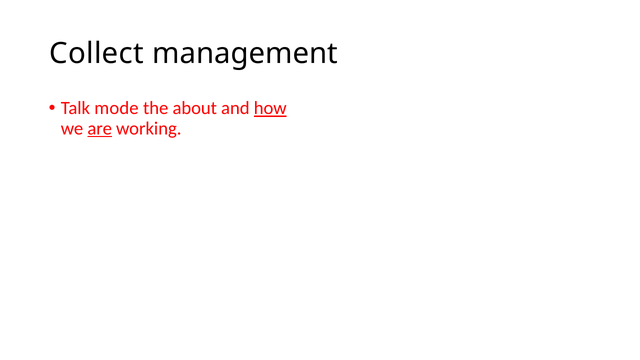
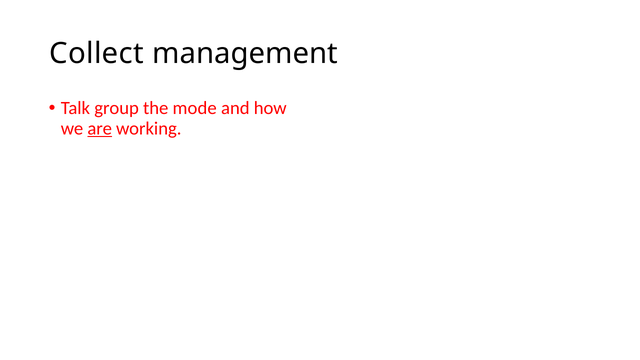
mode: mode -> group (117, 108)
about: about -> mode (195, 108)
how underline: present -> none (270, 108)
